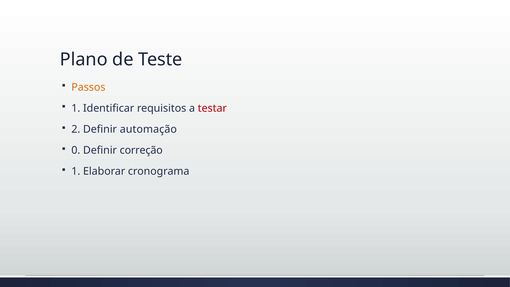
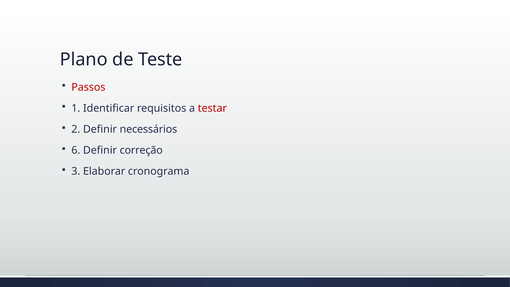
Passos colour: orange -> red (88, 87)
automação: automação -> necessários (148, 129)
0: 0 -> 6 (76, 150)
1: 1 -> 3 (76, 171)
